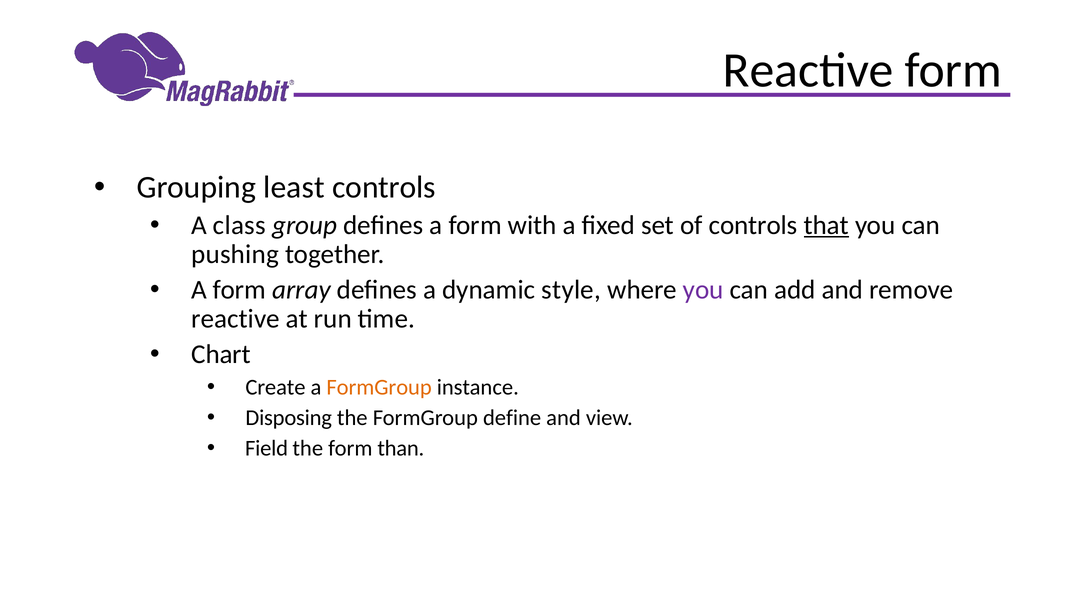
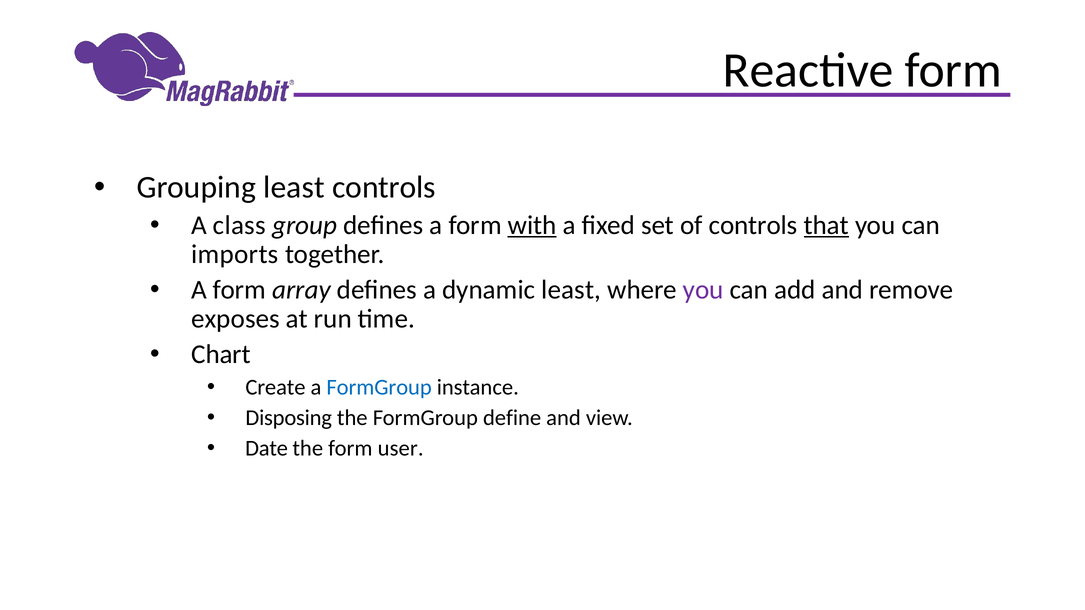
with underline: none -> present (532, 225)
pushing: pushing -> imports (235, 255)
dynamic style: style -> least (571, 290)
reactive: reactive -> exposes (236, 319)
FormGroup colour: orange -> blue (379, 387)
Field: Field -> Date (267, 448)
than: than -> user (401, 448)
